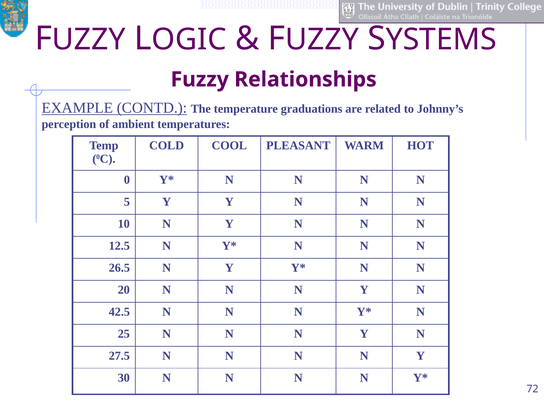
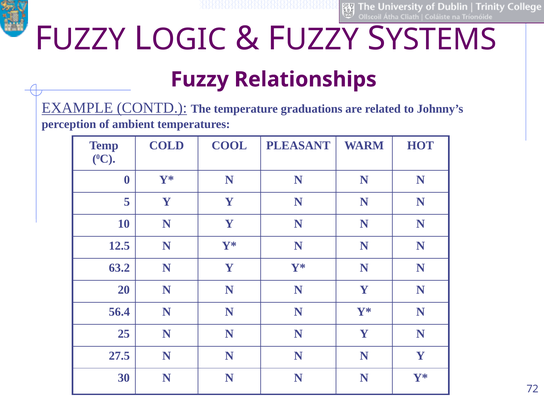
26.5: 26.5 -> 63.2 (119, 268)
42.5: 42.5 -> 56.4 (119, 312)
